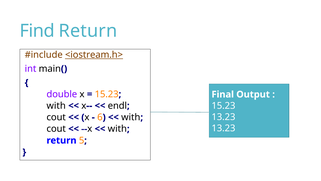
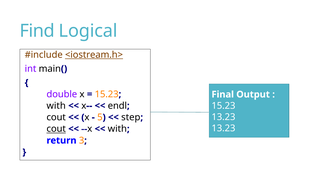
Find Return: Return -> Logical (88, 31)
6: 6 -> 5 (100, 117)
with: with -> step (131, 117)
cout underline: none -> present (56, 129)
5: 5 -> 3 (82, 140)
